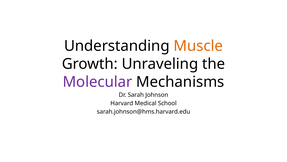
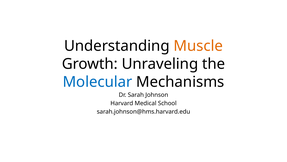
Molecular colour: purple -> blue (97, 82)
